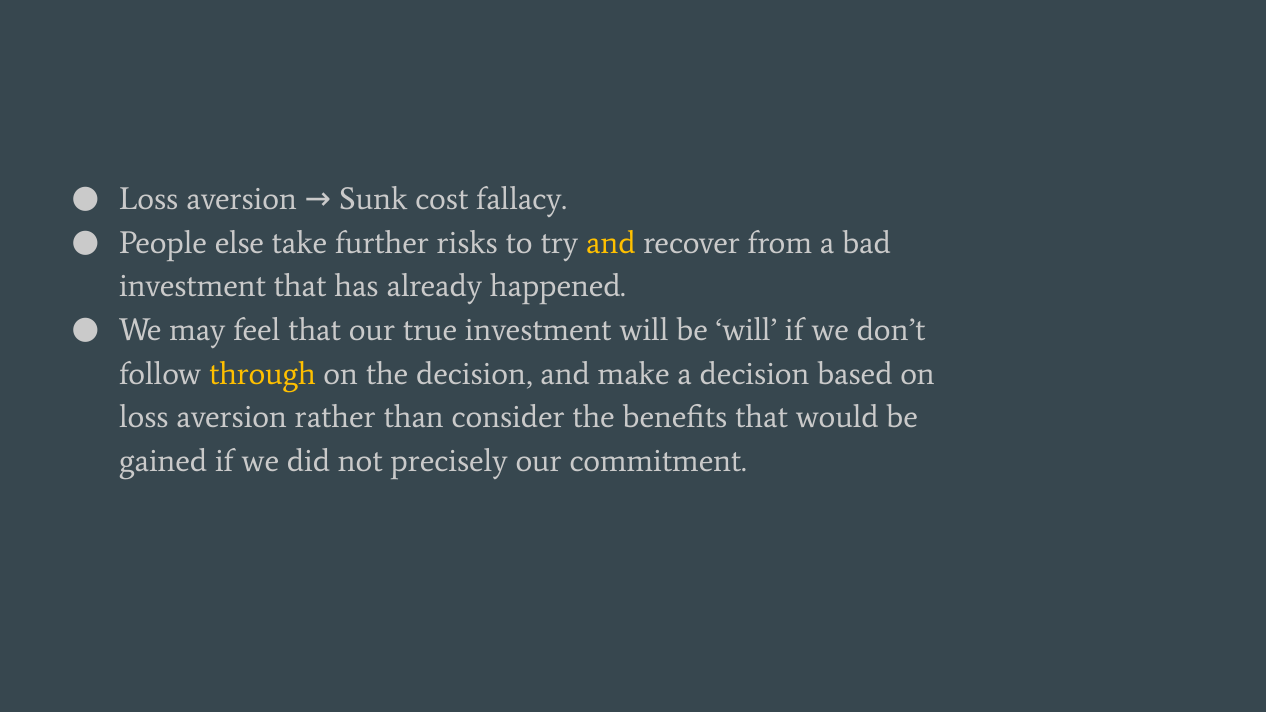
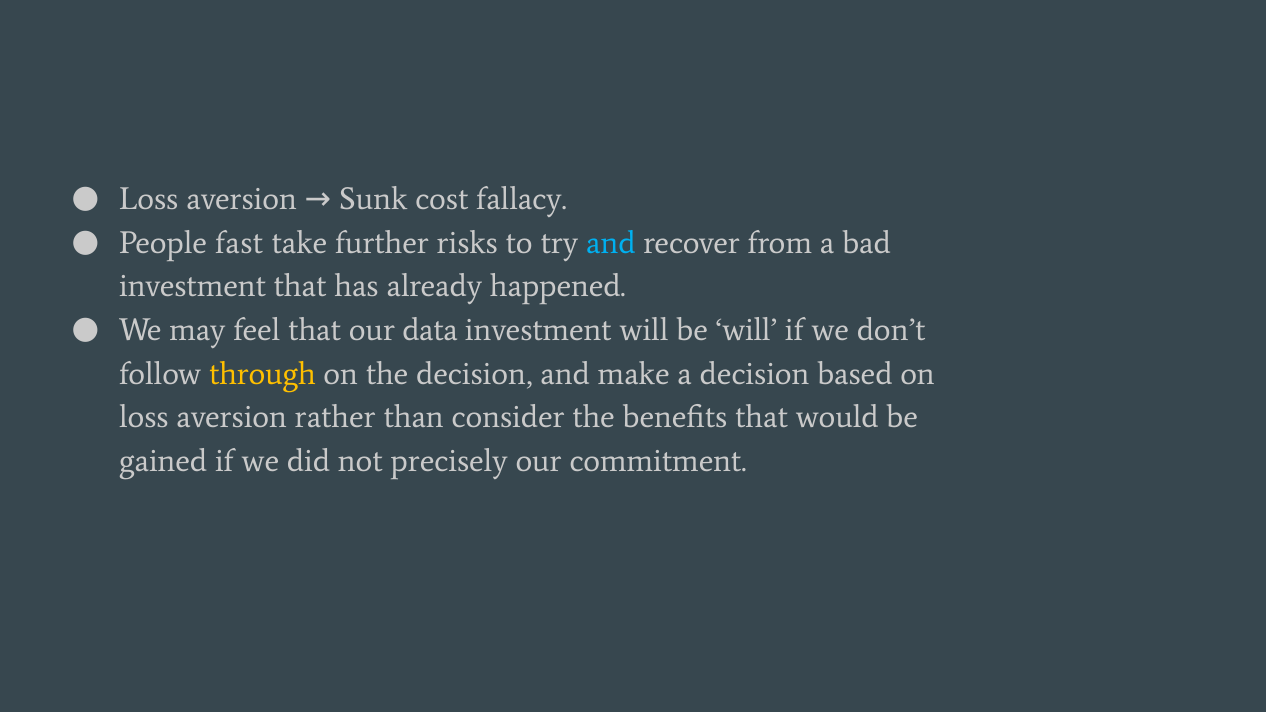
else: else -> fast (239, 243)
and colour: yellow -> light blue (611, 243)
true: true -> data (430, 330)
